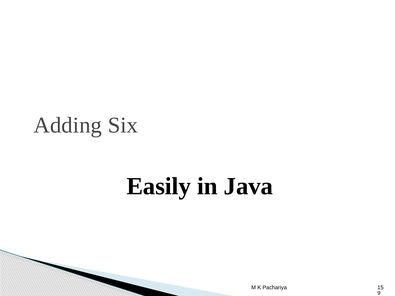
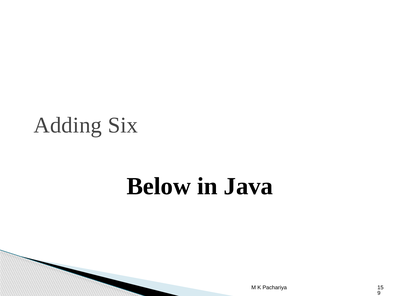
Easily: Easily -> Below (159, 186)
